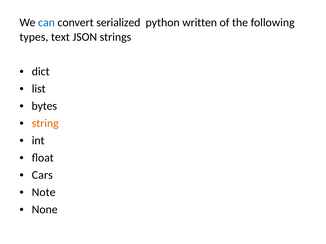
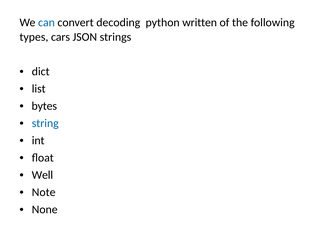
serialized: serialized -> decoding (118, 23)
text: text -> cars (61, 37)
string colour: orange -> blue (45, 123)
Cars: Cars -> Well (42, 175)
